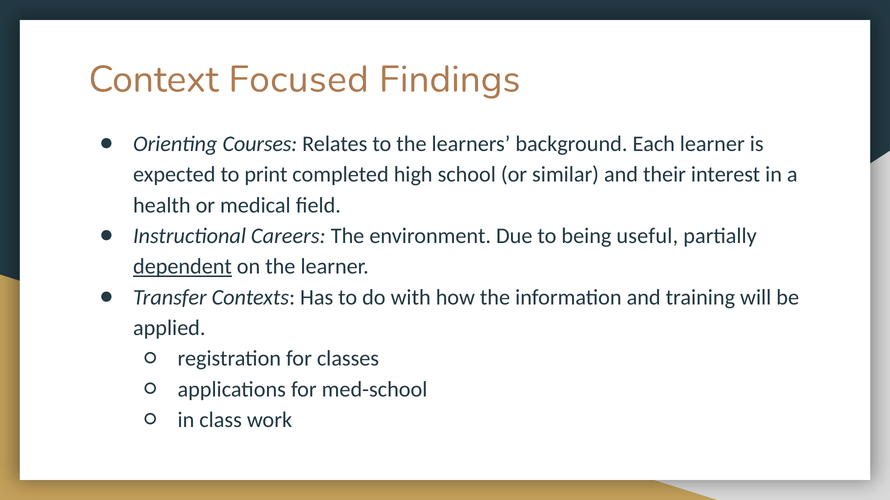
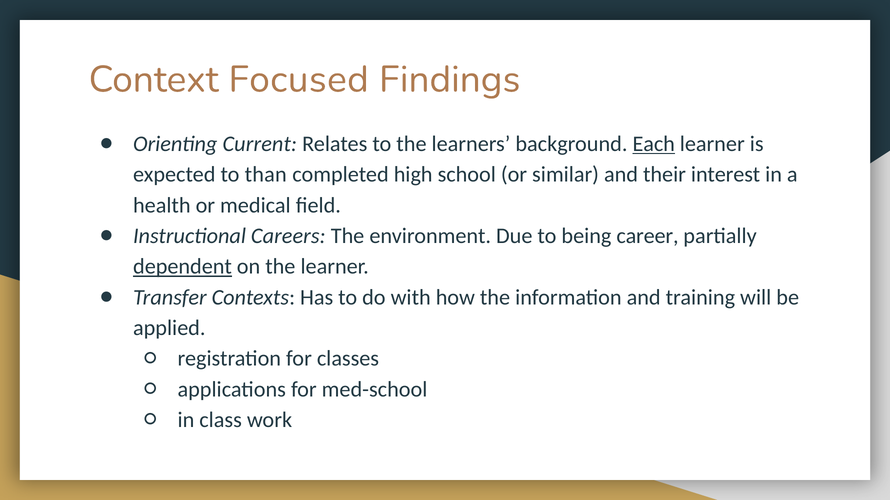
Courses: Courses -> Current (260, 144)
Each underline: none -> present (654, 144)
print: print -> than (266, 175)
useful: useful -> career (648, 236)
